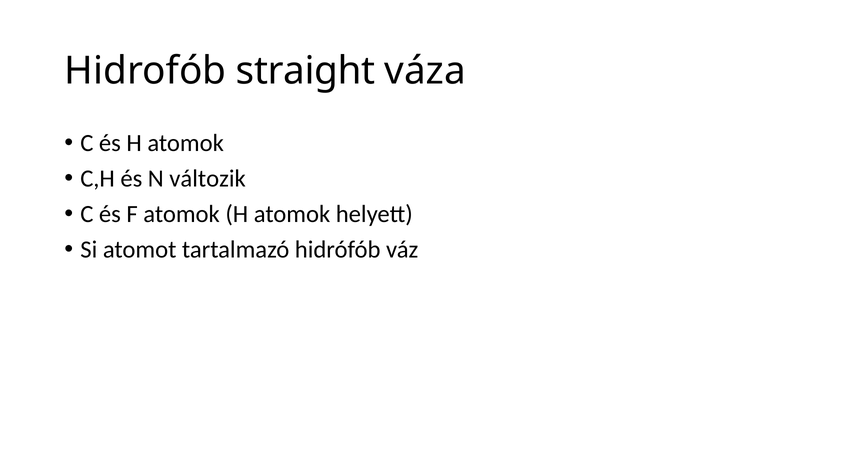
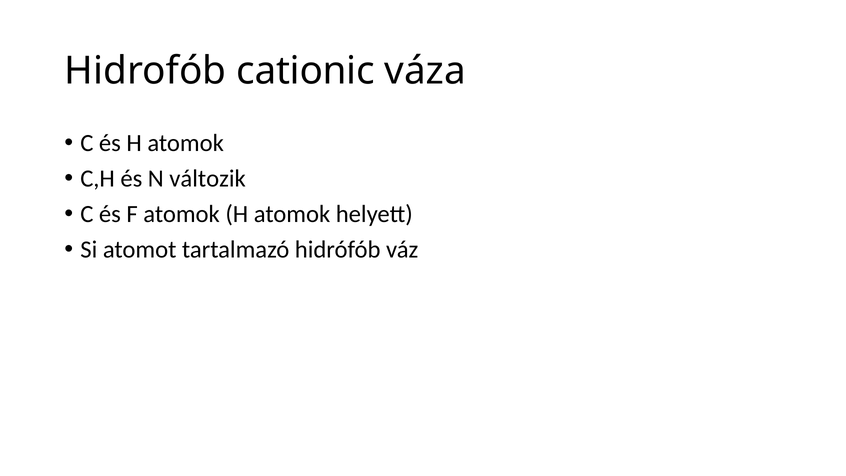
straight: straight -> cationic (306, 71)
